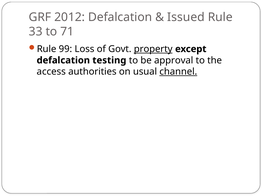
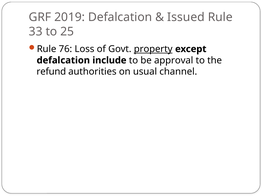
2012: 2012 -> 2019 (70, 17)
71: 71 -> 25 (67, 32)
99: 99 -> 76 (65, 49)
testing: testing -> include (109, 60)
access: access -> refund (51, 72)
channel underline: present -> none (178, 72)
